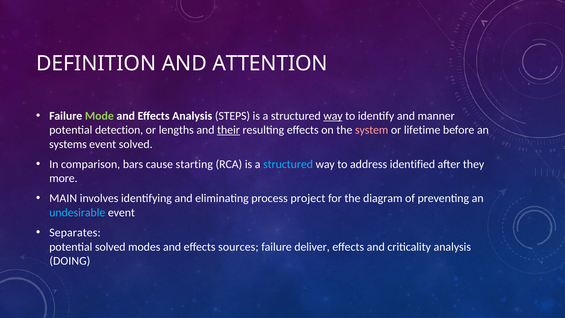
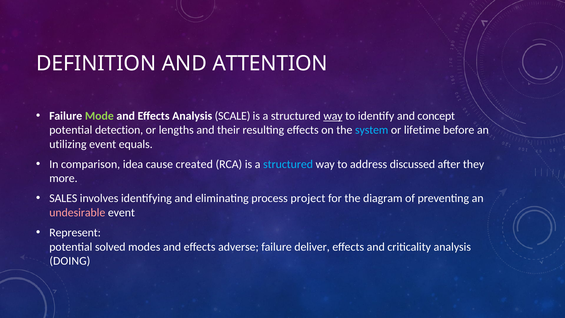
STEPS: STEPS -> SCALE (233, 116)
manner: manner -> concept (436, 116)
their underline: present -> none (229, 130)
system colour: pink -> light blue (372, 130)
systems: systems -> utilizing (68, 144)
event solved: solved -> equals (136, 144)
bars: bars -> idea (133, 164)
starting: starting -> created (194, 164)
identified: identified -> discussed (412, 164)
MAIN: MAIN -> SALES (63, 198)
undesirable colour: light blue -> pink (77, 212)
Separates: Separates -> Represent (75, 232)
sources;: sources; -> adverse; (238, 247)
